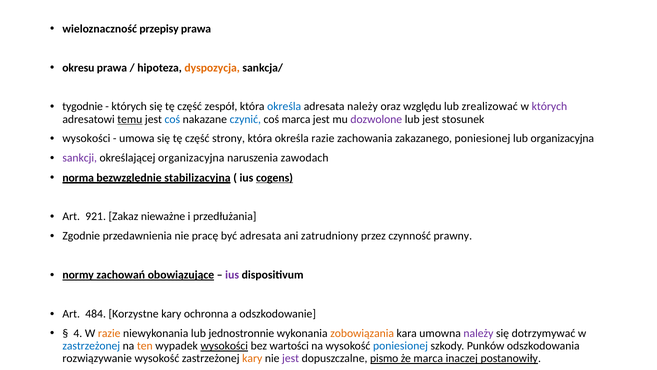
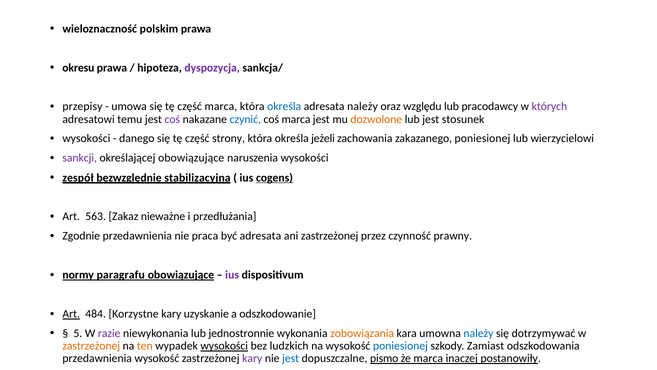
przepisy: przepisy -> polskim (159, 29)
dyspozycja colour: orange -> purple (212, 68)
tygodnie: tygodnie -> przepisy (82, 106)
których: których -> umowa (129, 106)
część zespół: zespół -> marca (221, 106)
zrealizować: zrealizować -> pracodawcy (490, 106)
temu underline: present -> none (130, 119)
coś colour: blue -> purple (172, 119)
dozwolone colour: purple -> orange (376, 119)
umowa: umowa -> danego (137, 138)
określa razie: razie -> jeżeli (323, 138)
lub organizacyjna: organizacyjna -> wierzycielowi (562, 138)
określającej organizacyjna: organizacyjna -> obowiązujące (191, 158)
naruszenia zawodach: zawodach -> wysokości (305, 158)
norma: norma -> zespół (78, 177)
921: 921 -> 563 (96, 216)
pracę: pracę -> praca (205, 236)
ani zatrudniony: zatrudniony -> zastrzeżonej (330, 236)
zachowań: zachowań -> paragrafu (121, 275)
Art underline: none -> present (71, 314)
ochronna: ochronna -> uzyskanie (206, 314)
4: 4 -> 5 (78, 333)
razie colour: orange -> purple (109, 333)
należy colour: purple -> blue (478, 333)
zastrzeżonej colour: blue -> orange (91, 346)
wartości: wartości -> ludzkich (289, 346)
Punków: Punków -> Zamiast (486, 346)
rozwiązywanie: rozwiązywanie -> przedawnienia (97, 358)
kary colour: orange -> purple (252, 358)
jest colour: purple -> blue (291, 358)
